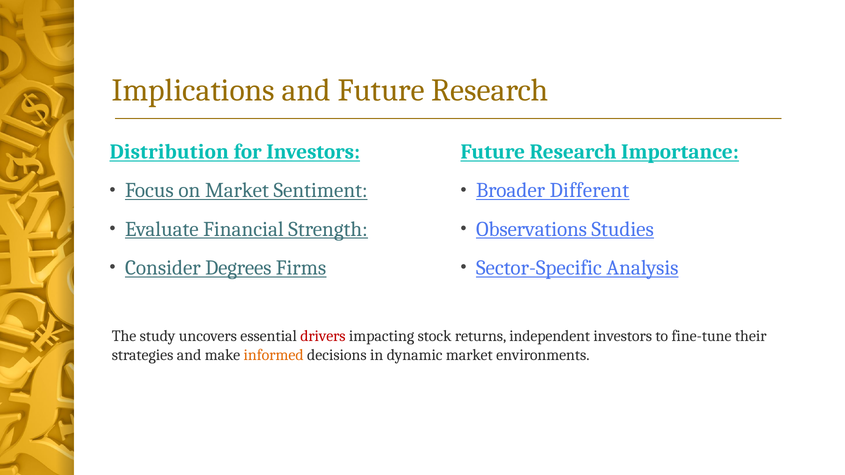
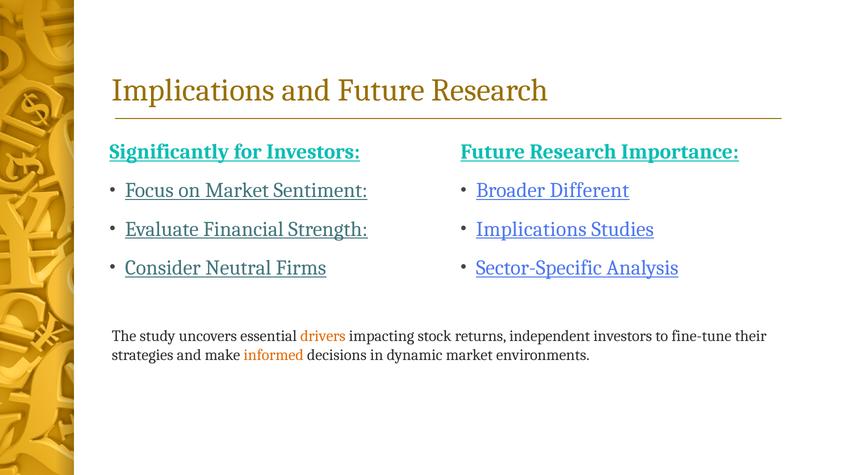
Distribution: Distribution -> Significantly (169, 152)
Observations: Observations -> Implications (531, 229)
Degrees: Degrees -> Neutral (238, 268)
drivers colour: red -> orange (323, 336)
